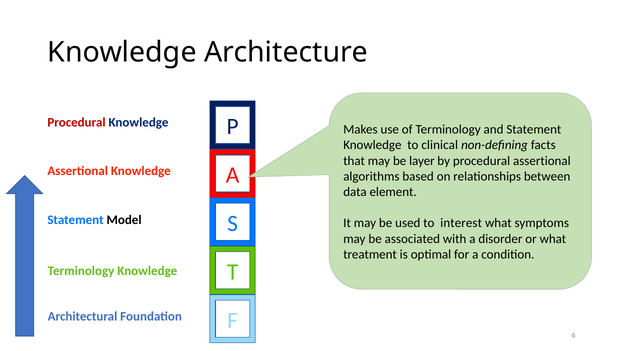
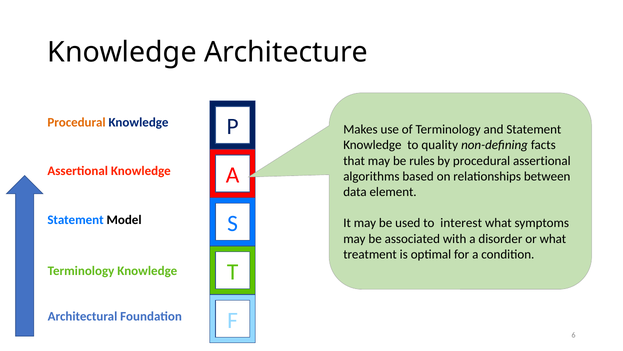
Procedural colour: red -> orange (77, 122)
clinical: clinical -> quality (440, 145)
layer: layer -> rules (422, 161)
